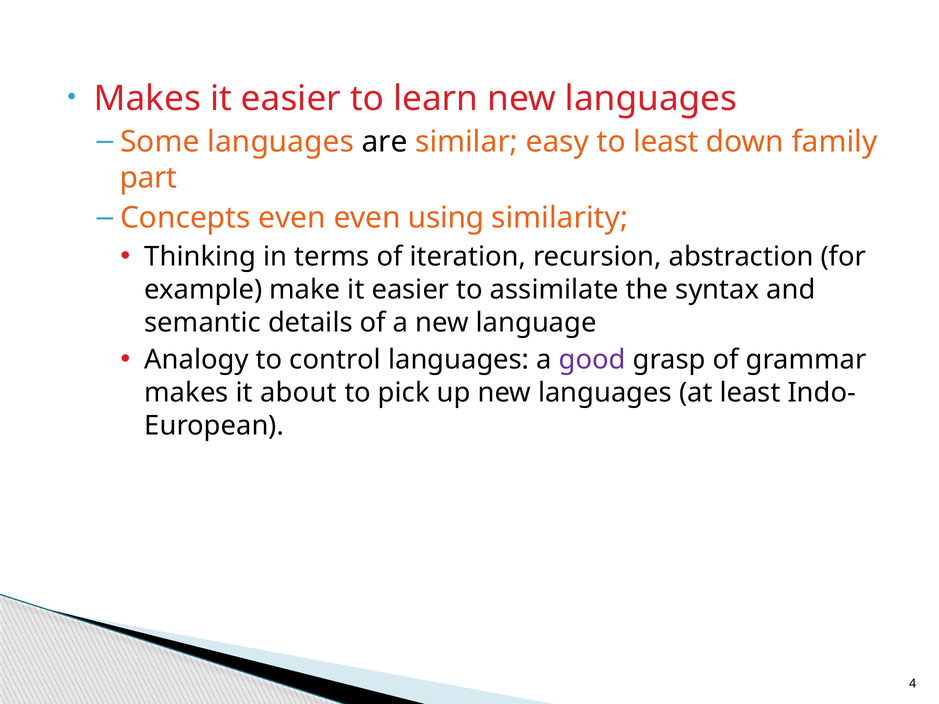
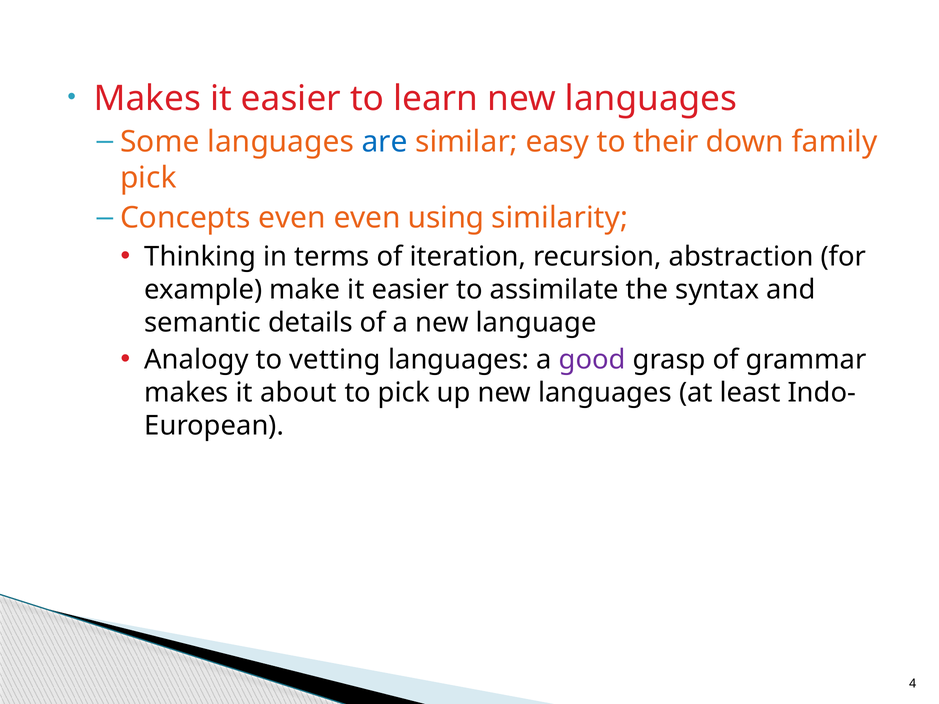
are colour: black -> blue (385, 142)
to least: least -> their (666, 142)
part: part -> pick (148, 178)
control: control -> vetting (335, 360)
